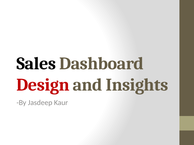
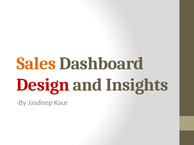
Sales colour: black -> orange (36, 64)
